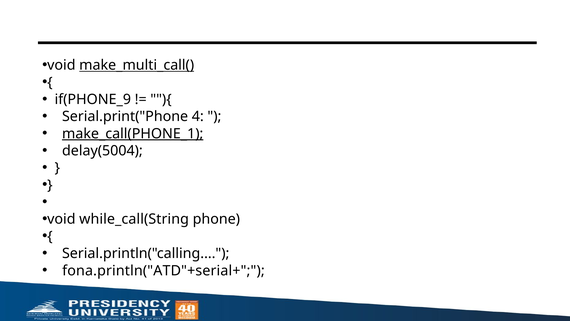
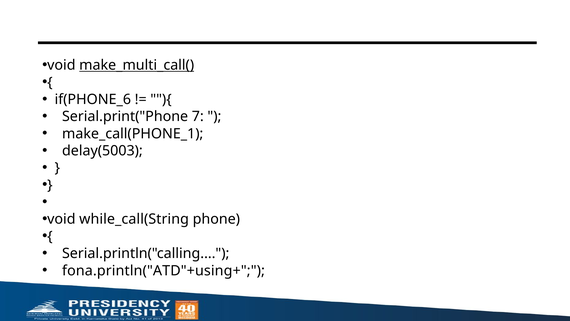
if(PHONE_9: if(PHONE_9 -> if(PHONE_6 (93, 99)
4: 4 -> 7 (198, 116)
make_call(PHONE_1 underline: present -> none (133, 134)
delay(5004: delay(5004 -> delay(5003 (102, 151)
fona.println("ATD"+serial+: fona.println("ATD"+serial+ -> fona.println("ATD"+using+ (164, 270)
